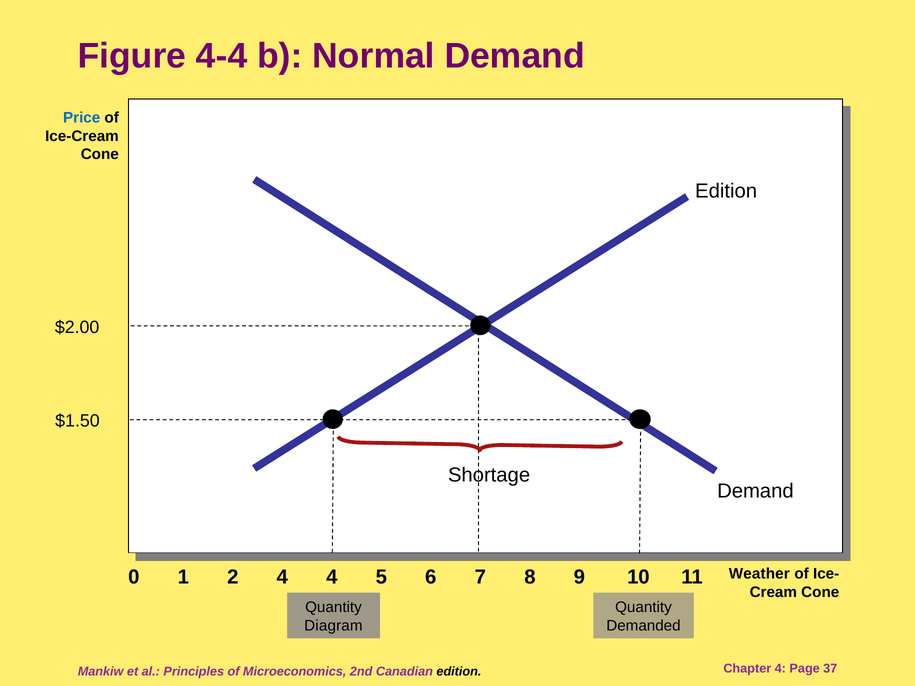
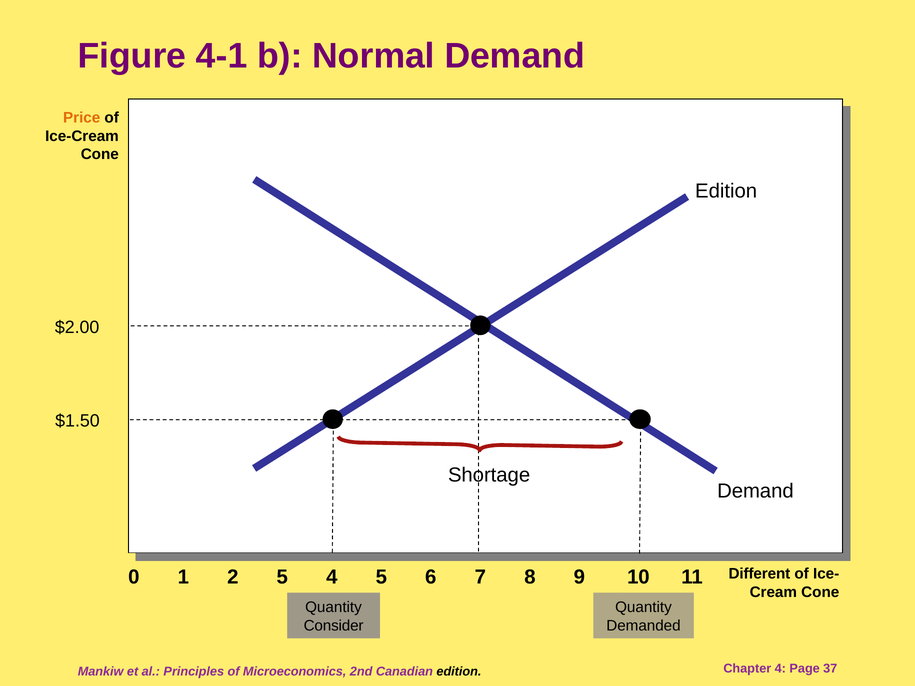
4-4: 4-4 -> 4-1 (222, 56)
Price colour: blue -> orange (82, 118)
1 4: 4 -> 5 (282, 577)
Weather: Weather -> Different (759, 574)
Diagram: Diagram -> Consider (334, 626)
